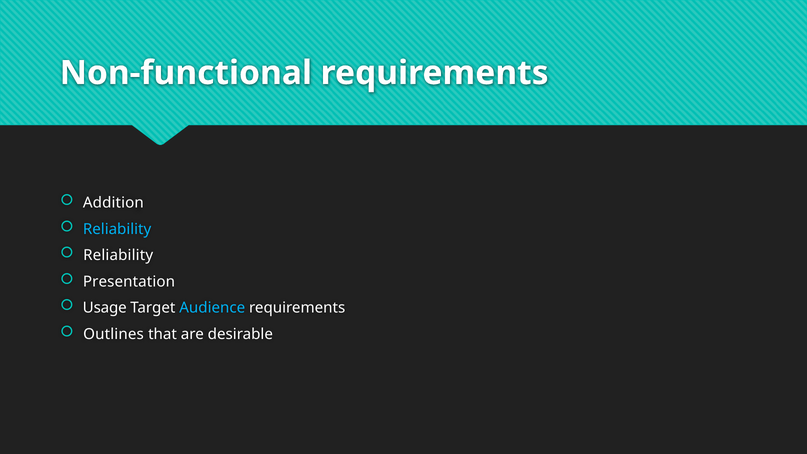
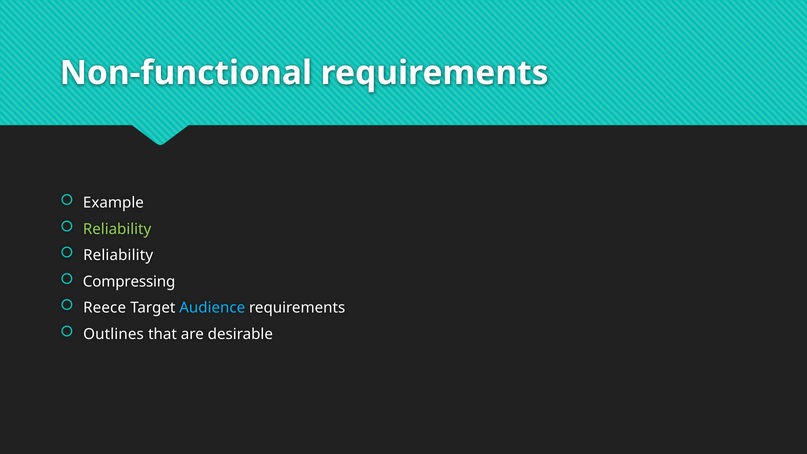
Addition: Addition -> Example (113, 203)
Reliability colour: light blue -> light green (117, 229)
Presentation: Presentation -> Compressing (129, 282)
Usage: Usage -> Reece (105, 308)
